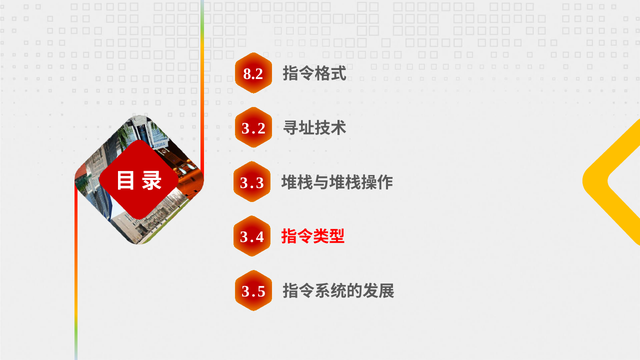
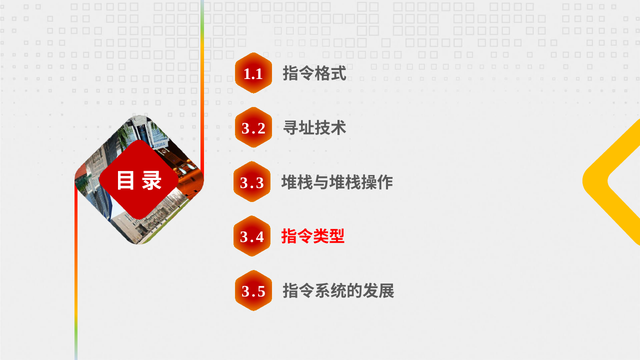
8.2: 8.2 -> 1.1 (253, 74)
